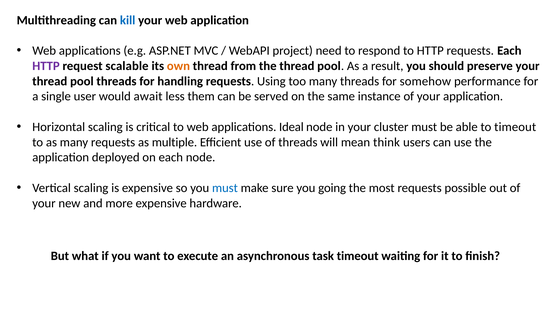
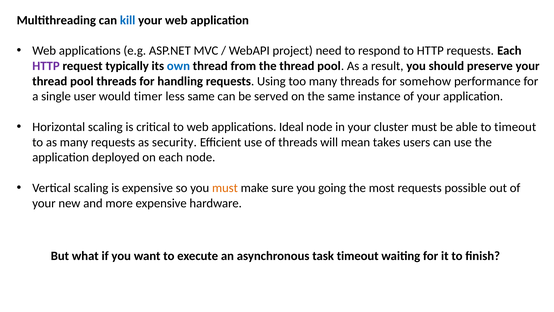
scalable: scalable -> typically (127, 66)
own colour: orange -> blue (178, 66)
await: await -> timer (148, 96)
less them: them -> same (201, 96)
multiple: multiple -> security (174, 142)
think: think -> takes (387, 142)
must colour: blue -> orange (225, 188)
